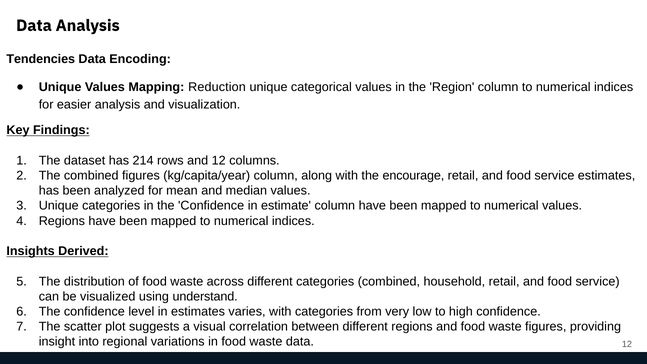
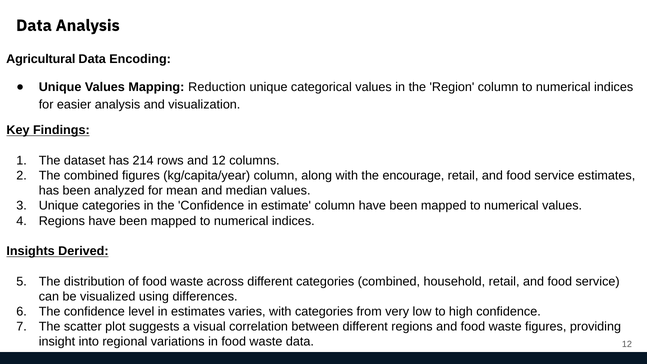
Tendencies: Tendencies -> Agricultural (41, 59)
understand: understand -> differences (205, 296)
